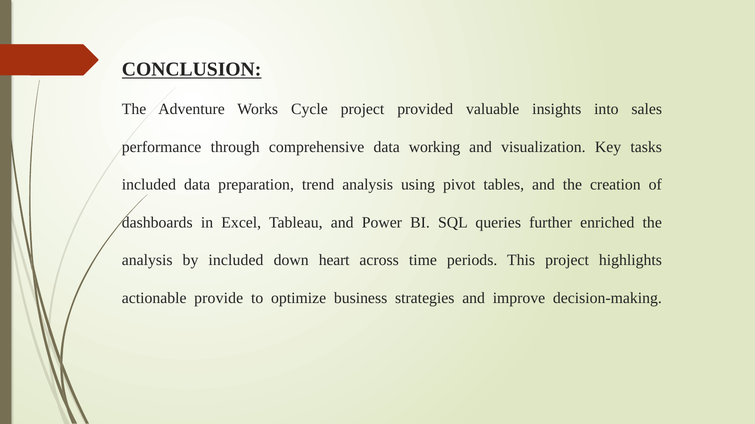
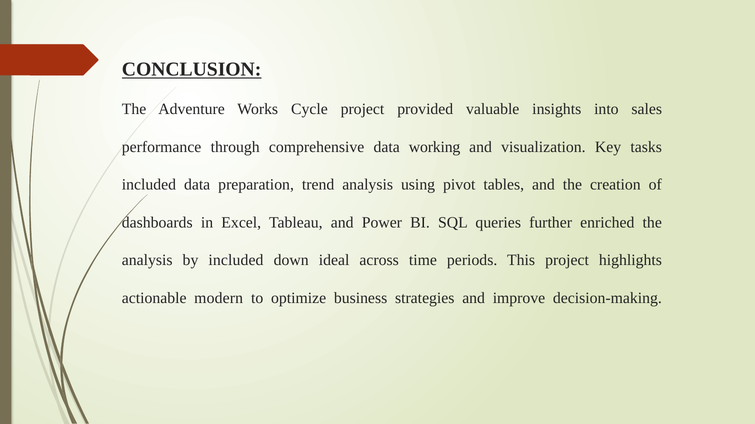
heart: heart -> ideal (334, 261)
provide: provide -> modern (219, 298)
